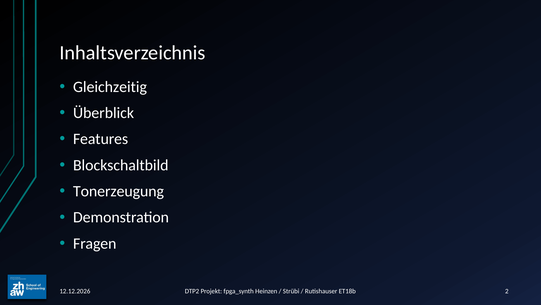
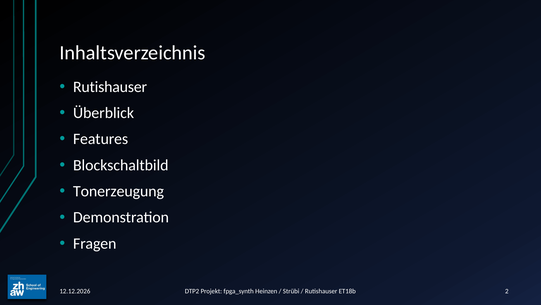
Gleichzeitig: Gleichzeitig -> Rutishauser (110, 87)
